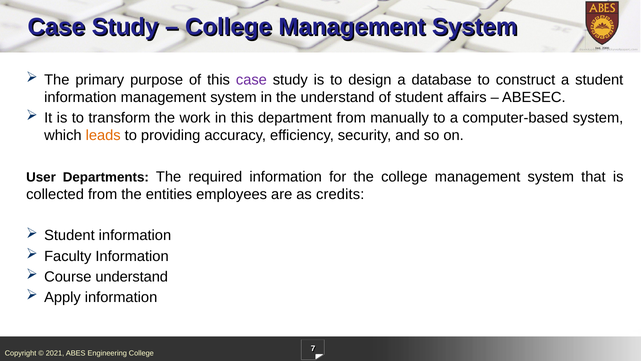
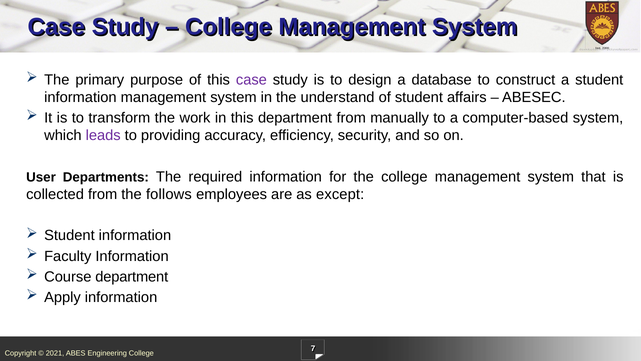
leads colour: orange -> purple (103, 135)
entities: entities -> follows (169, 194)
credits: credits -> except (340, 194)
Course understand: understand -> department (132, 276)
